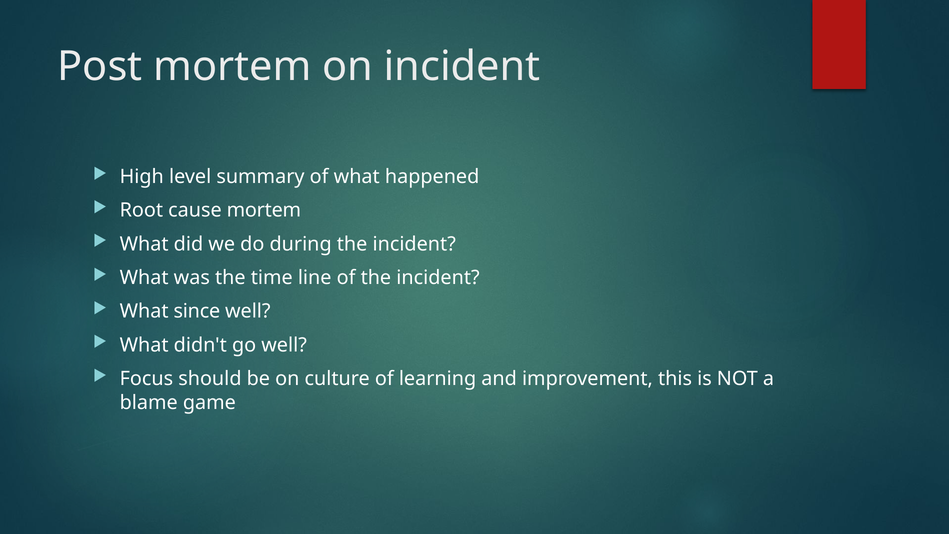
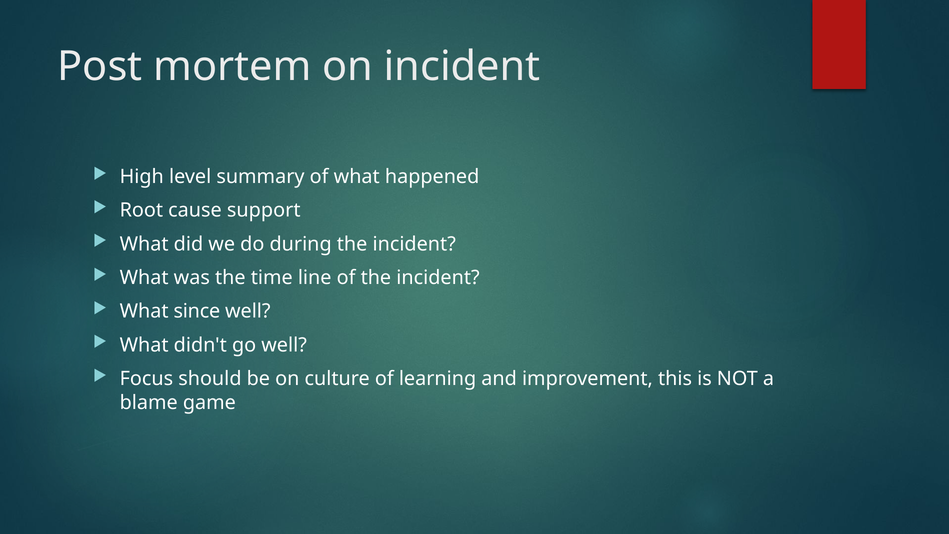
cause mortem: mortem -> support (264, 210)
